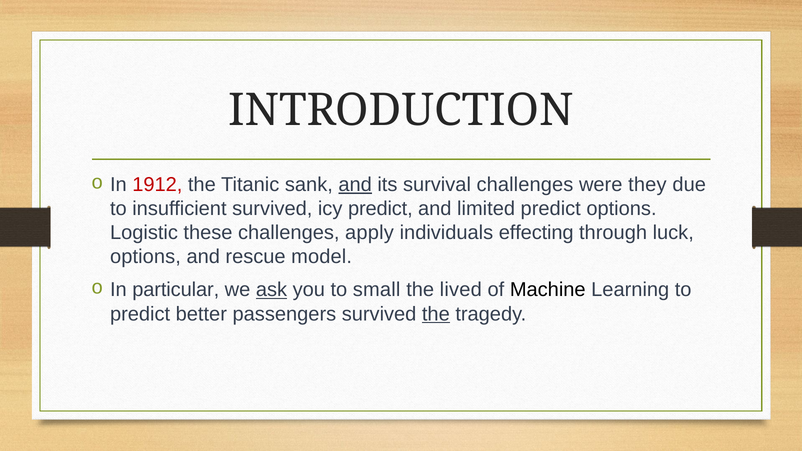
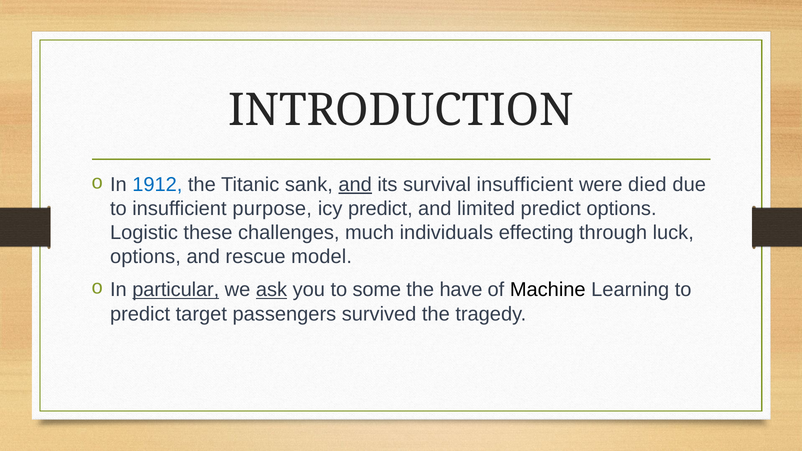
1912 colour: red -> blue (157, 185)
survival challenges: challenges -> insufficient (525, 185)
they: they -> died (647, 185)
insufficient survived: survived -> purpose (272, 209)
apply: apply -> much (370, 233)
particular underline: none -> present (176, 290)
small: small -> some (377, 290)
lived: lived -> have (461, 290)
better: better -> target (201, 314)
the underline: present -> none (436, 314)
